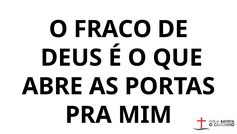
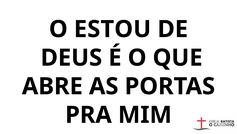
FRACO: FRACO -> ESTOU (112, 29)
